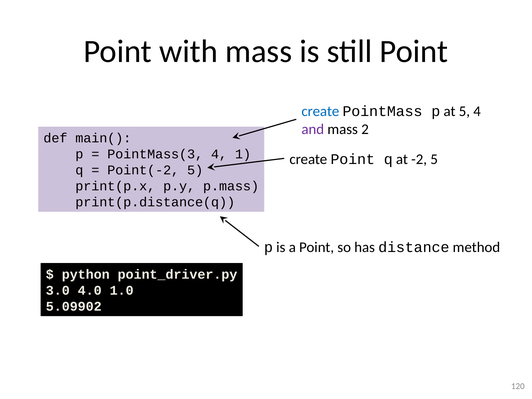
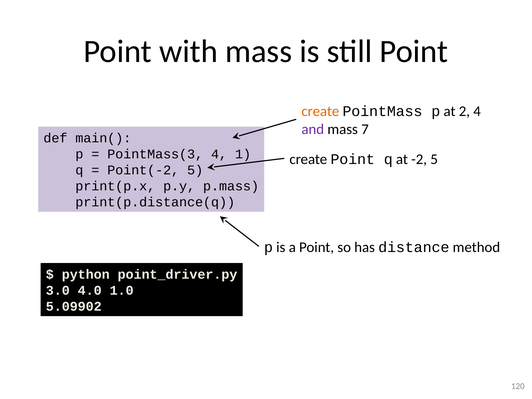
create colour: blue -> orange (320, 111)
at 5: 5 -> 2 (464, 111)
2: 2 -> 7 (365, 129)
